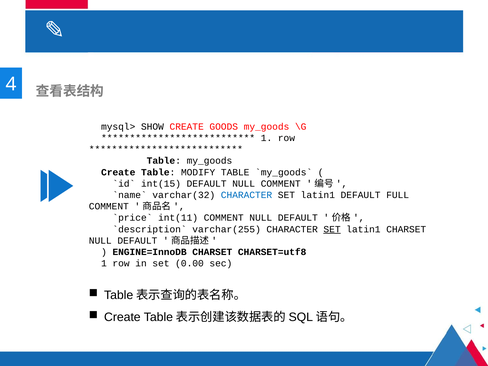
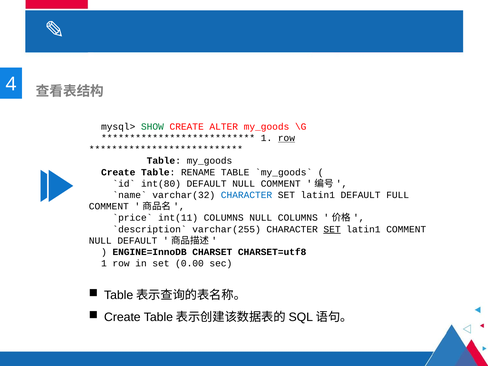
SHOW colour: black -> green (152, 127)
GOODS: GOODS -> ALTER (224, 127)
row underline: none -> present (286, 138)
MODIFY: MODIFY -> RENAME (198, 172)
int(15: int(15 -> int(80 (161, 184)
int(11 COMMENT: COMMENT -> COLUMNS (224, 218)
DEFAULT: DEFAULT -> COLUMNS (298, 218)
latin1 CHARSET: CHARSET -> COMMENT (406, 229)
